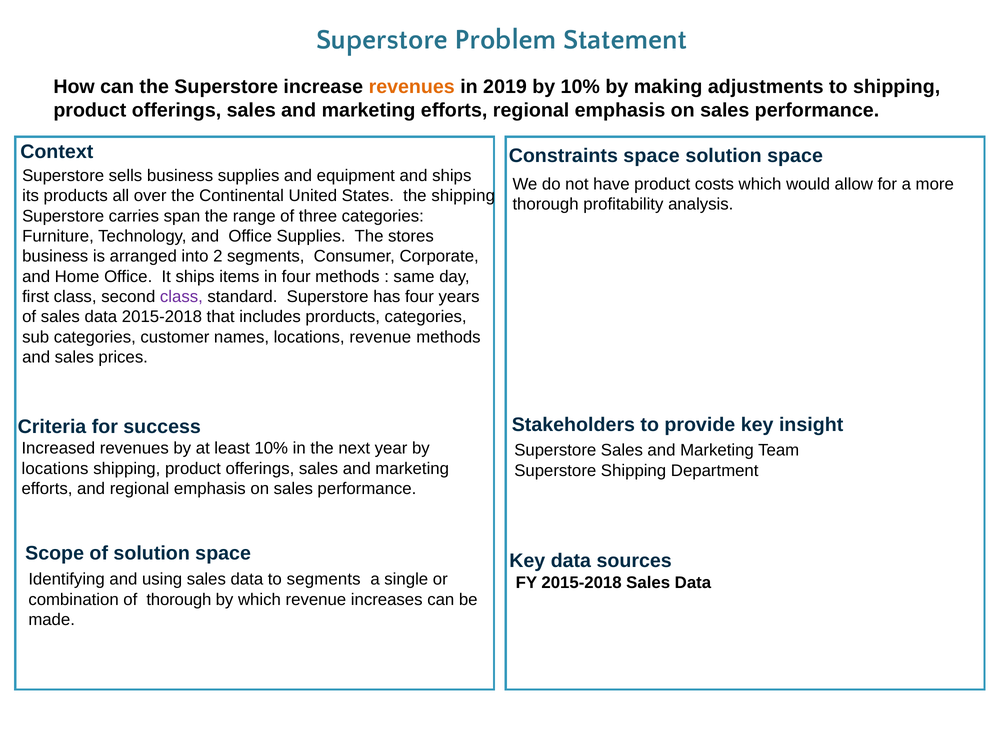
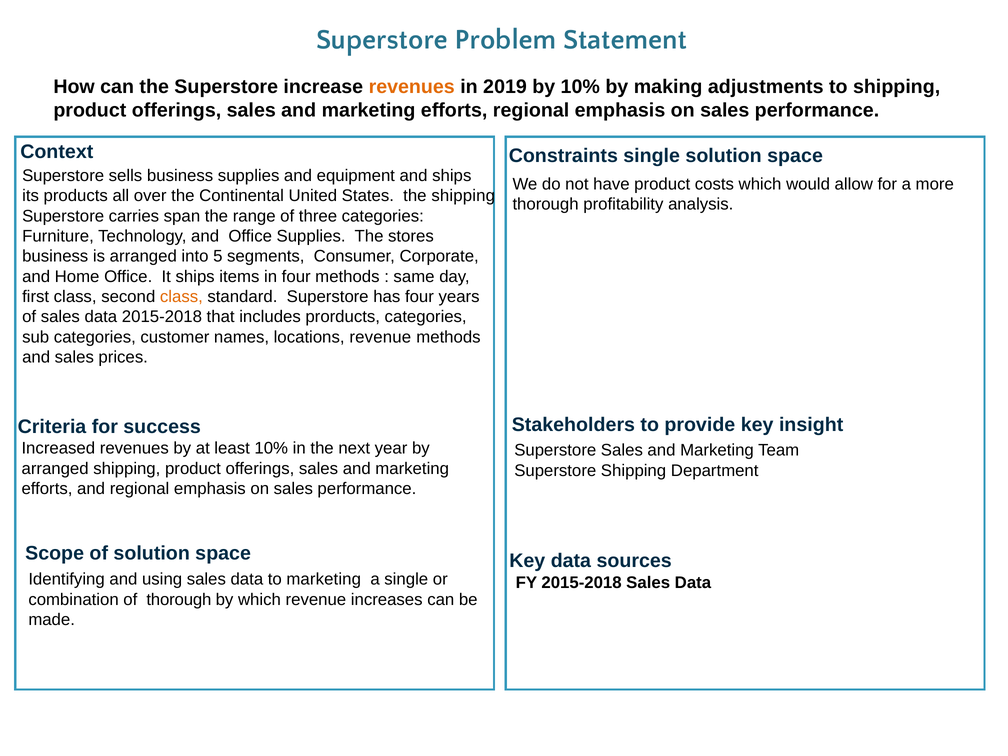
Constraints space: space -> single (652, 156)
2: 2 -> 5 (218, 256)
class colour: purple -> orange (181, 297)
locations: locations -> arranged (55, 469)
to segments: segments -> marketing (324, 579)
